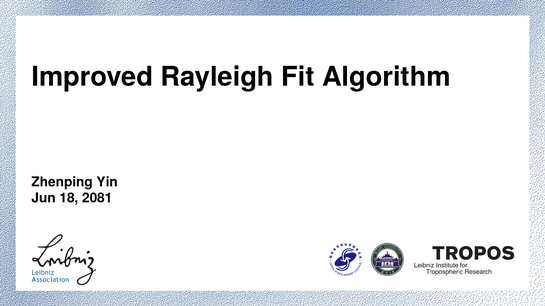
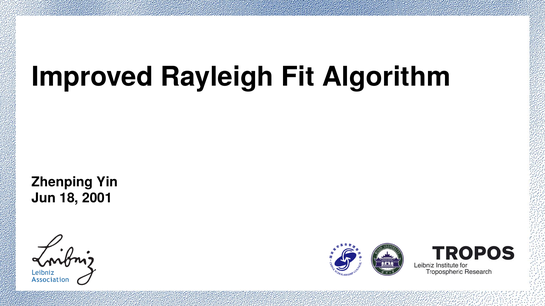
2081: 2081 -> 2001 (97, 199)
